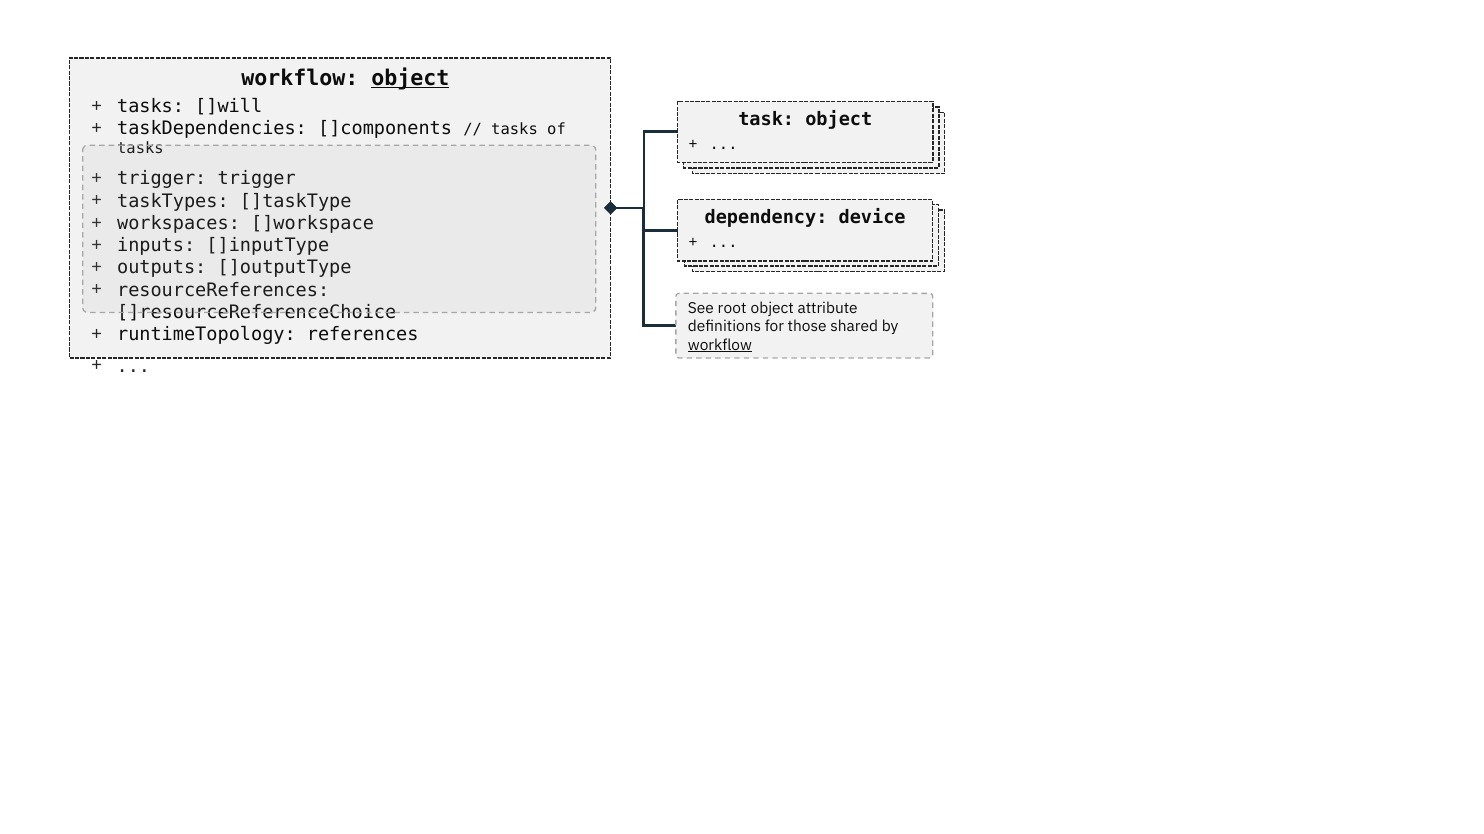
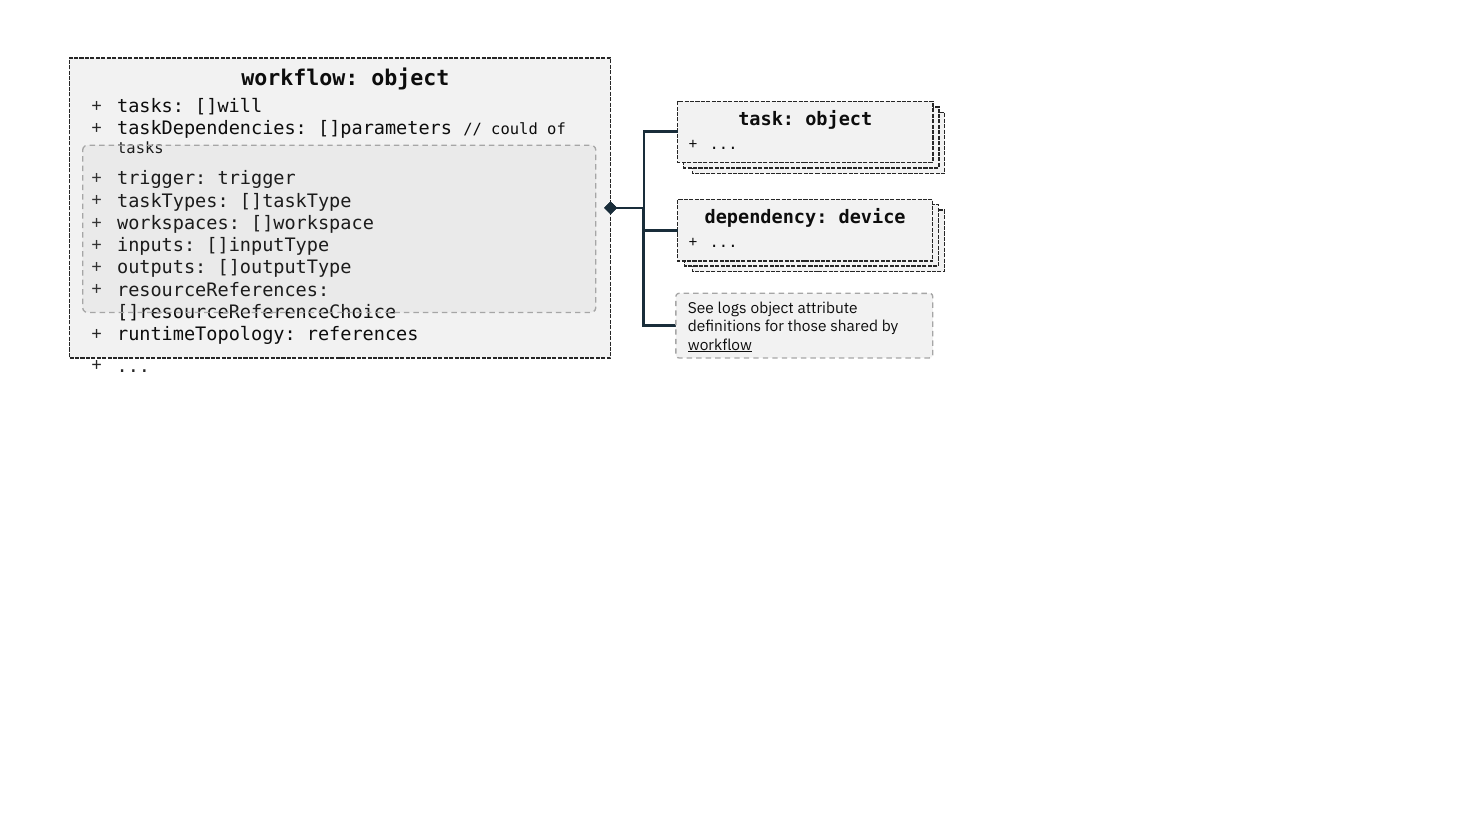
object underline: present -> none (410, 78)
]components: ]components -> ]parameters (385, 129)
tasks: tasks -> could (515, 130)
root: root -> logs (732, 308)
